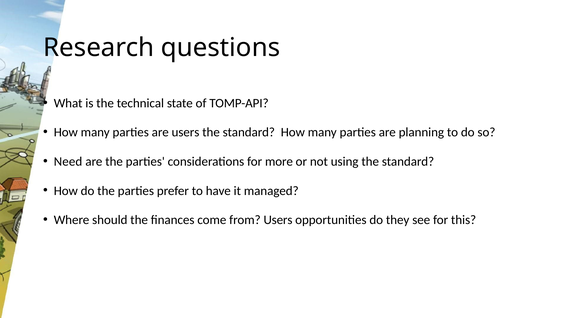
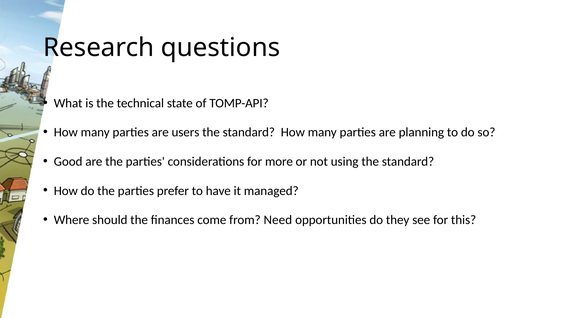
Need: Need -> Good (68, 162)
from Users: Users -> Need (278, 220)
